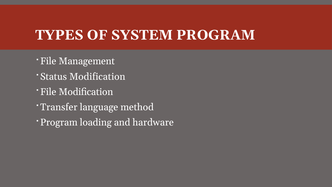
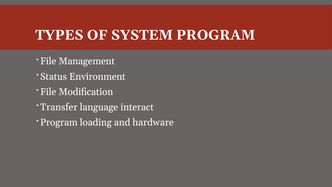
Status Modification: Modification -> Environment (97, 76)
method: method -> interact (137, 107)
